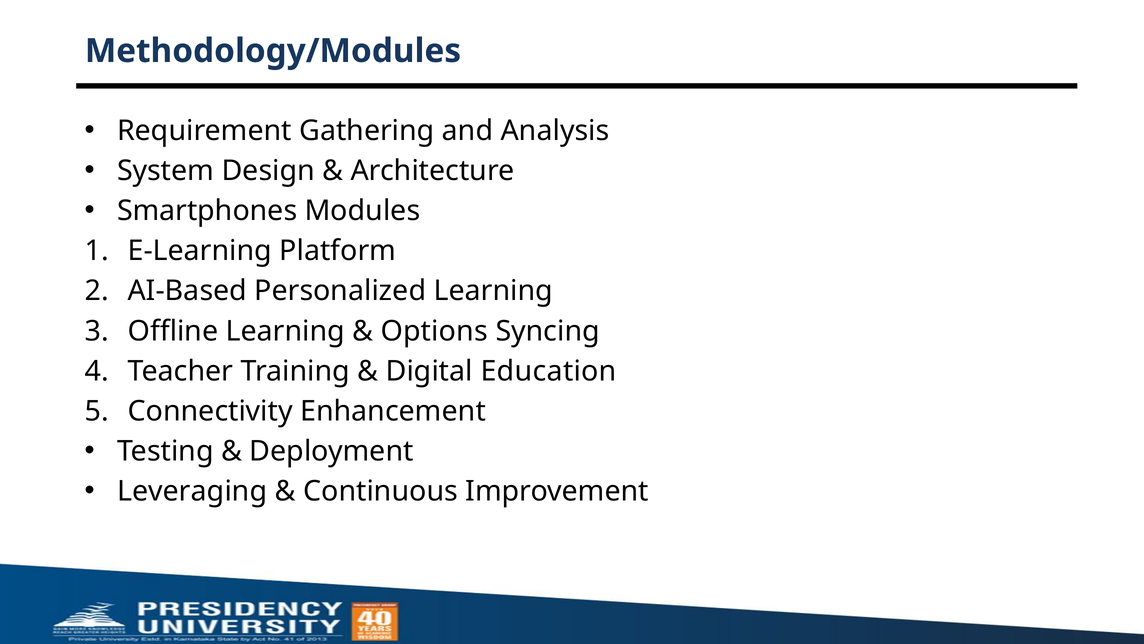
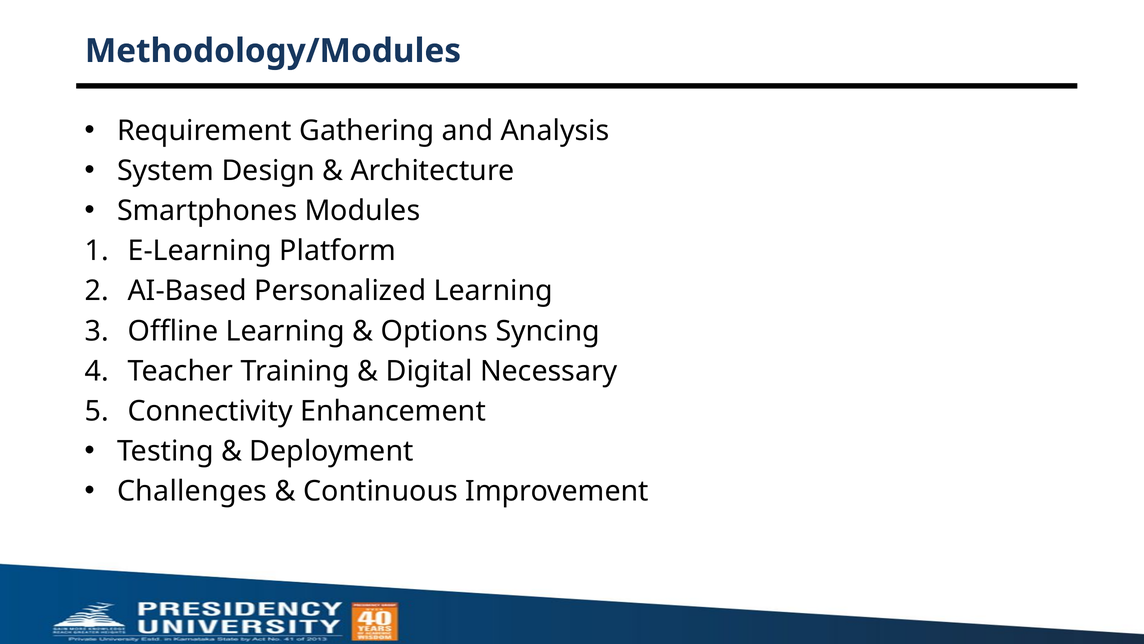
Education: Education -> Necessary (549, 371)
Leveraging: Leveraging -> Challenges (192, 491)
